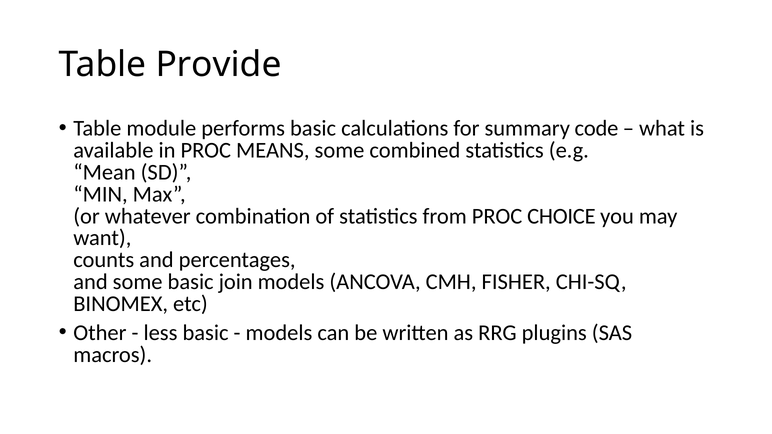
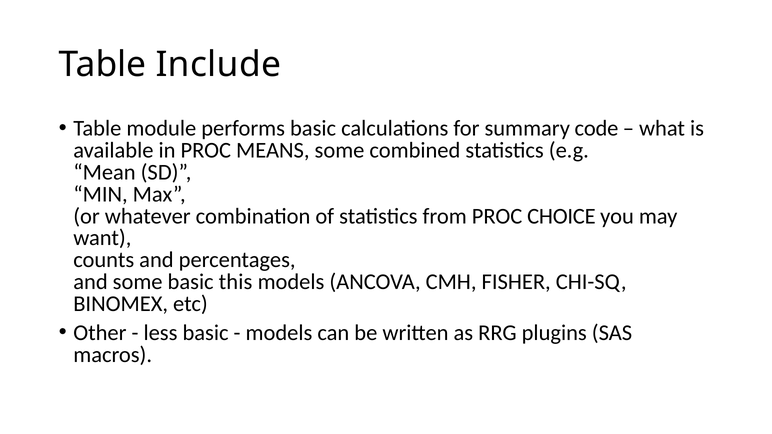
Provide: Provide -> Include (218, 65)
join: join -> this (236, 282)
